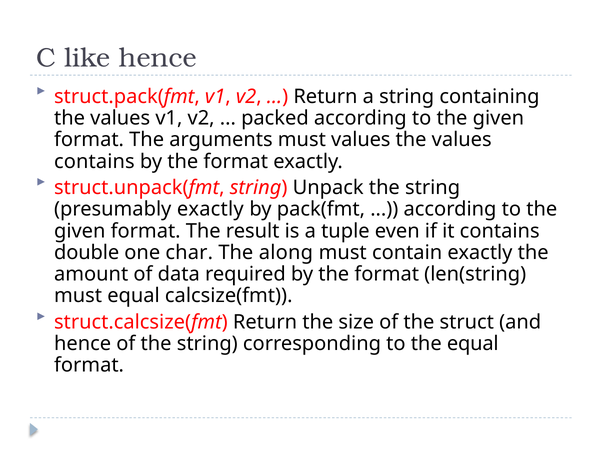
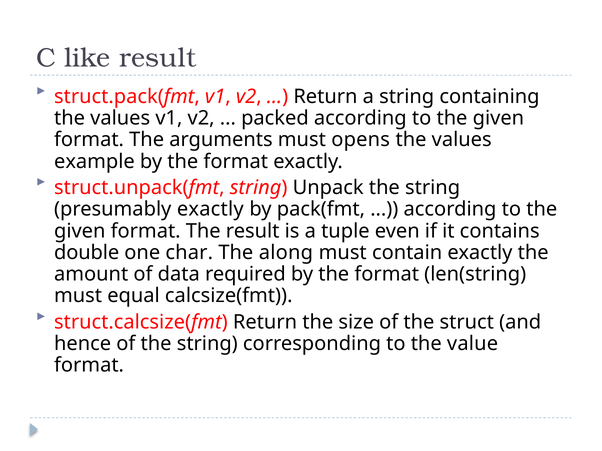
like hence: hence -> result (158, 58)
must values: values -> opens (361, 140)
contains: contains -> example (94, 162)
the equal: equal -> value (473, 344)
